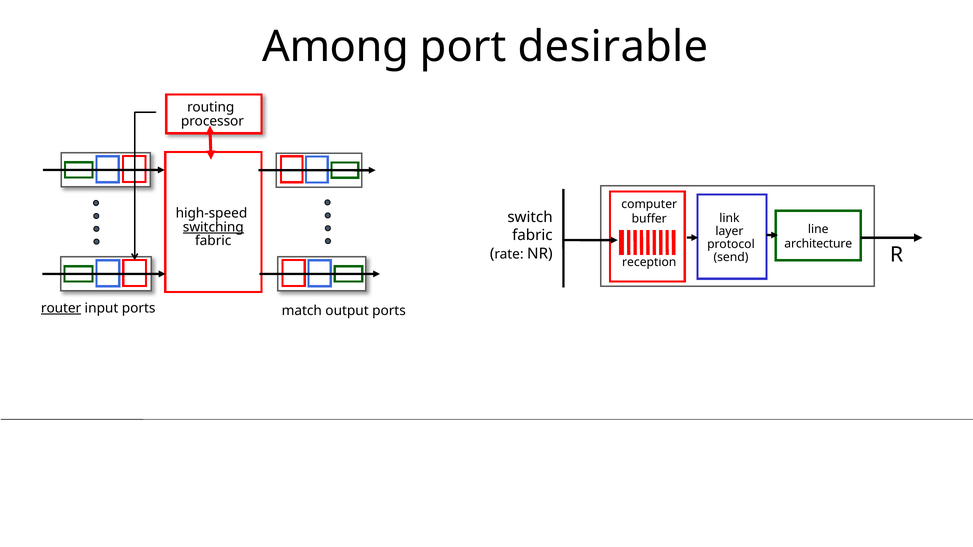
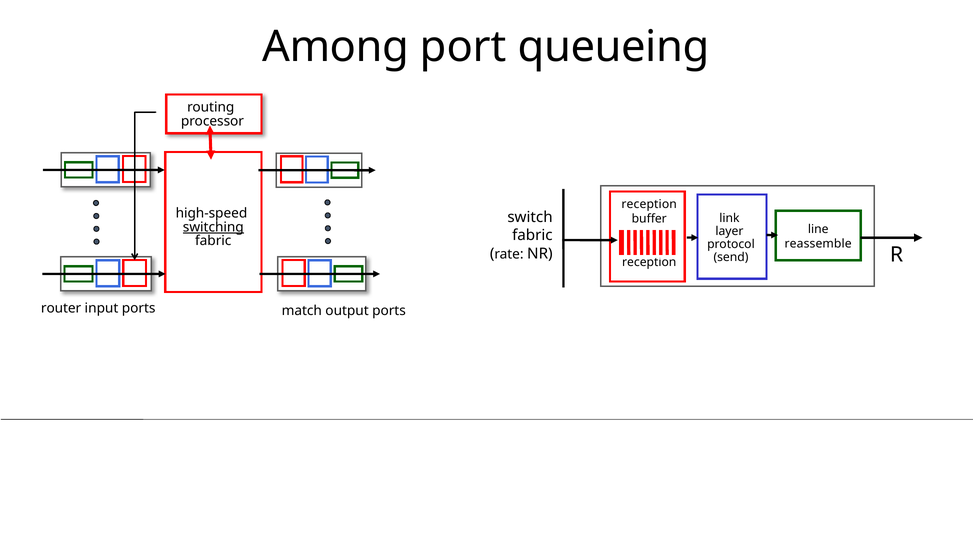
desirable: desirable -> queueing (614, 47)
computer: computer -> reception (649, 204)
architecture: architecture -> reassemble (818, 244)
router underline: present -> none (61, 308)
